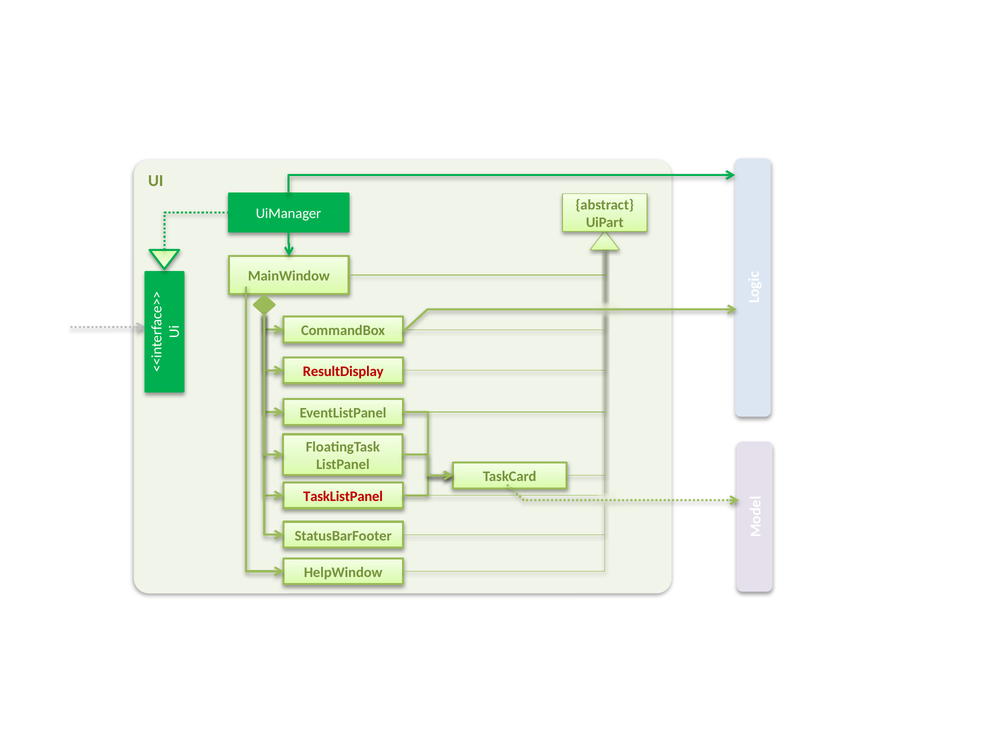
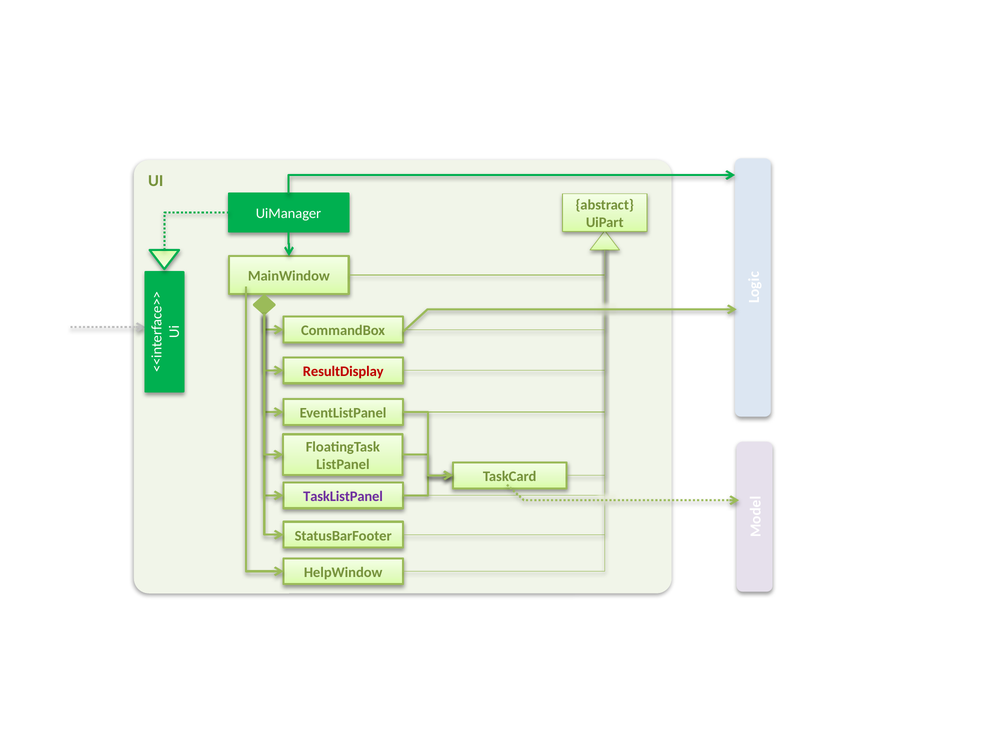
TaskListPanel colour: red -> purple (343, 496)
